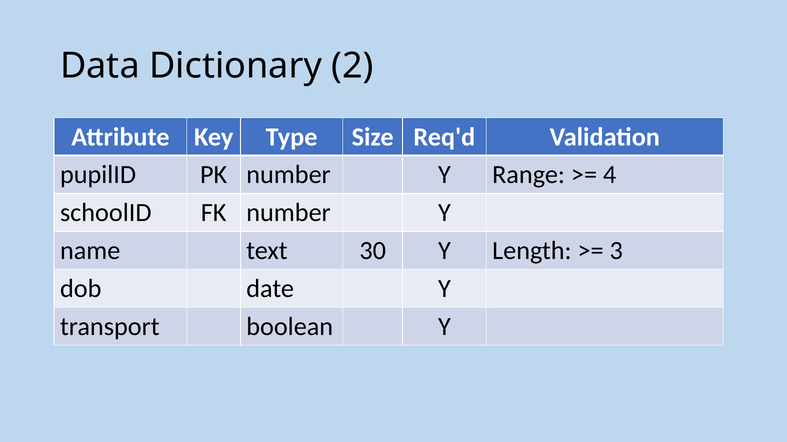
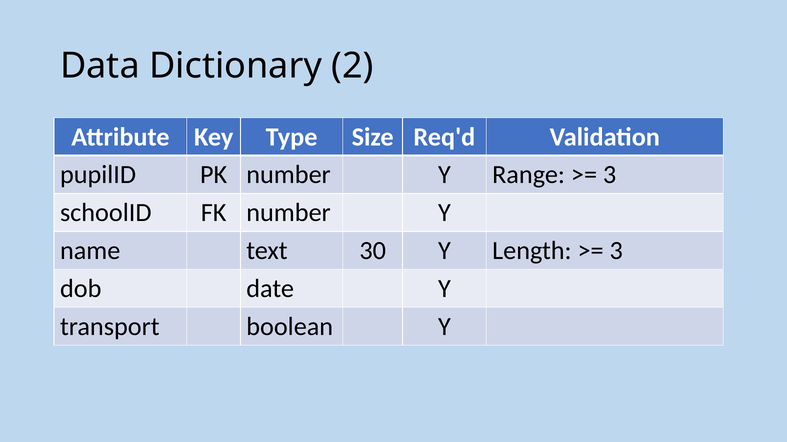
4: 4 -> 3 (610, 175)
